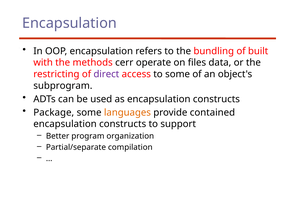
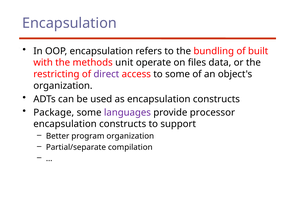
cerr: cerr -> unit (124, 63)
subprogram: subprogram -> organization (63, 86)
languages colour: orange -> purple (127, 113)
contained: contained -> processor (212, 113)
